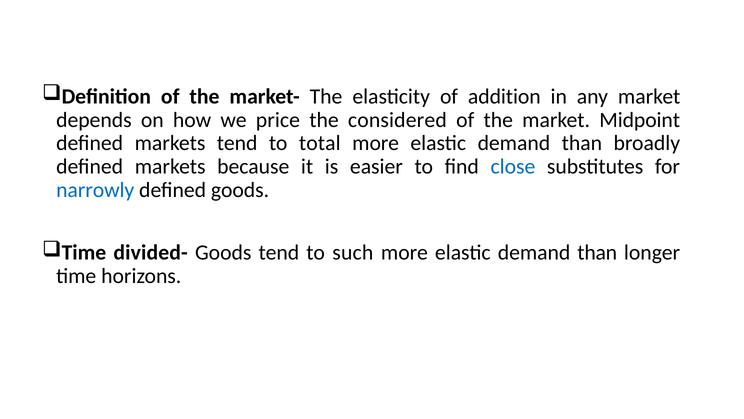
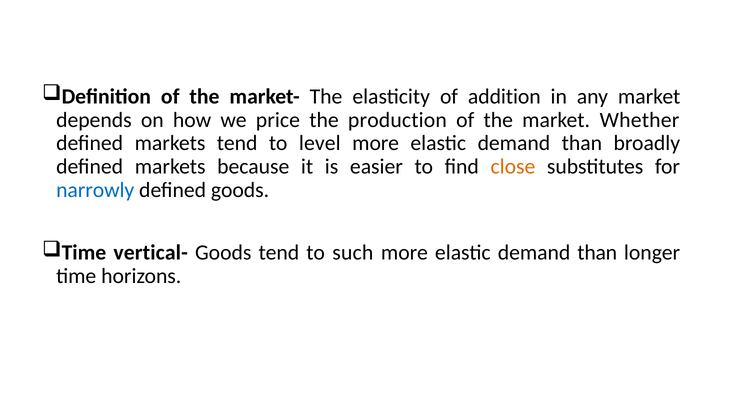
considered: considered -> production (397, 120)
Midpoint: Midpoint -> Whether (640, 120)
total: total -> level (320, 143)
close colour: blue -> orange (513, 167)
divided-: divided- -> vertical- (151, 252)
